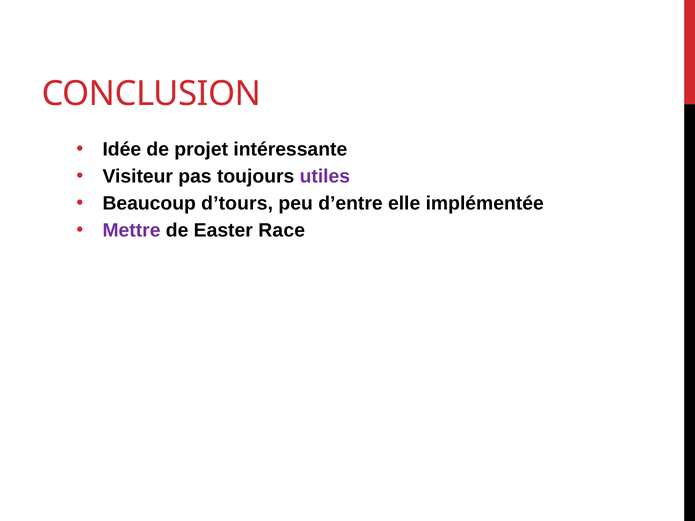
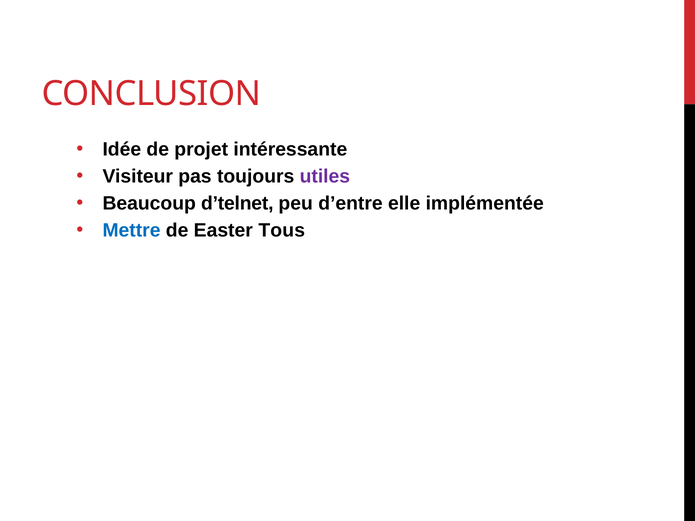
d’tours: d’tours -> d’telnet (237, 204)
Mettre colour: purple -> blue (132, 231)
Race: Race -> Tous (282, 231)
